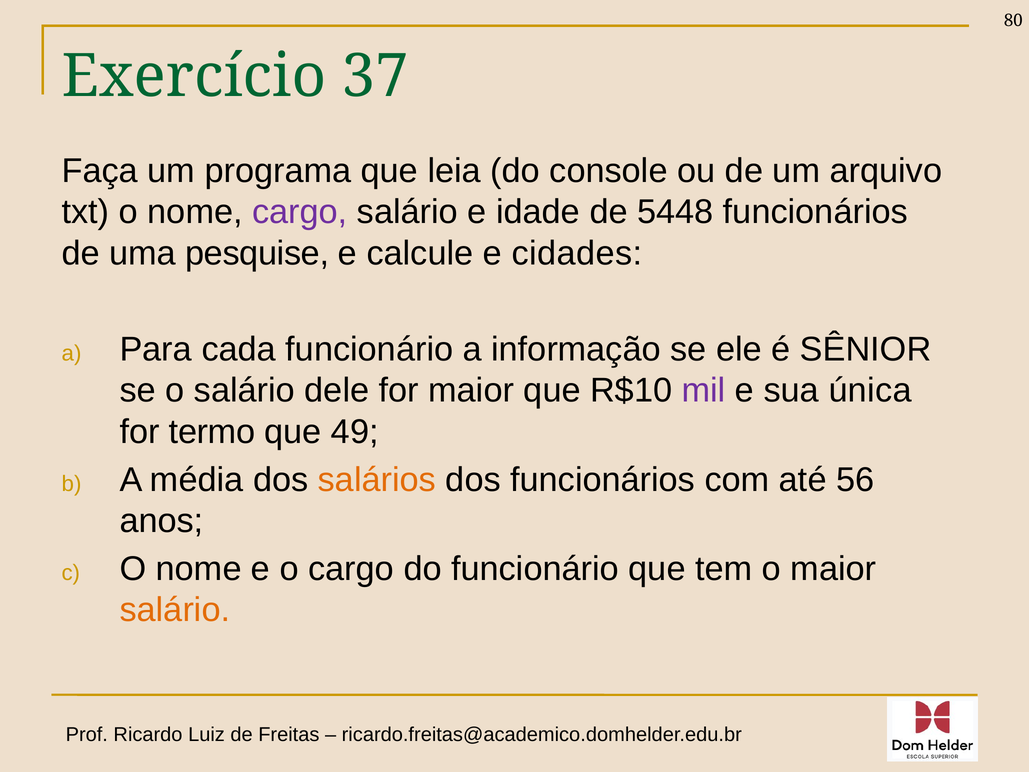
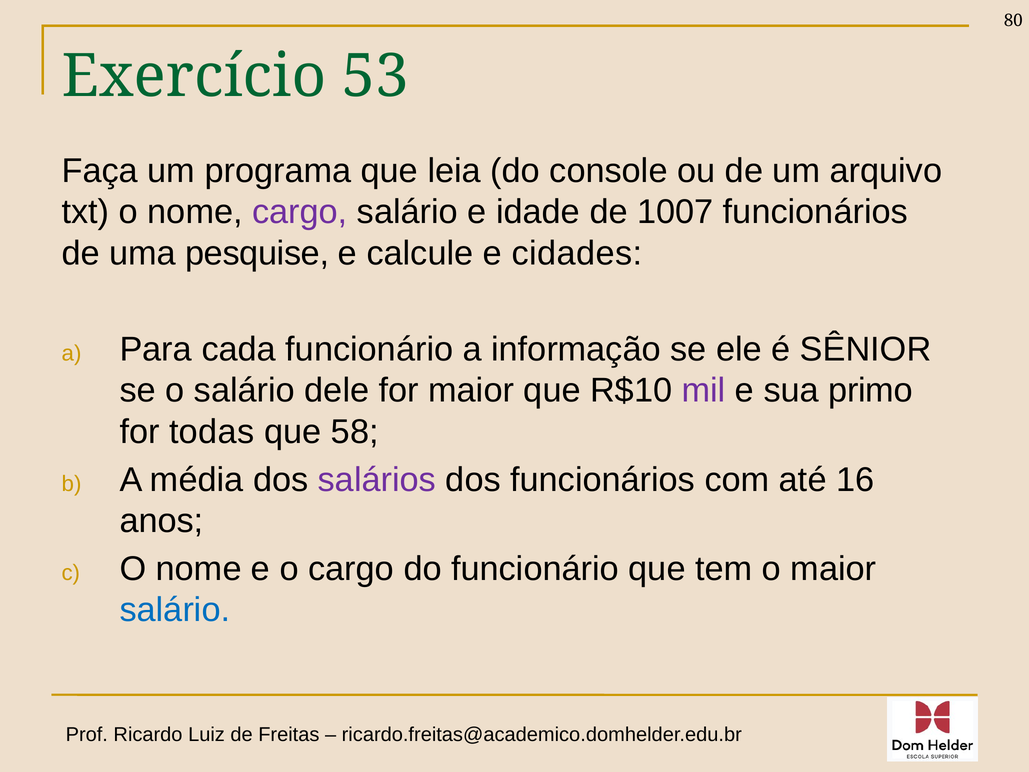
37: 37 -> 53 (375, 77)
5448: 5448 -> 1007 (675, 212)
única: única -> primo (871, 390)
termo: termo -> todas (212, 432)
49: 49 -> 58 (355, 432)
salários colour: orange -> purple (377, 480)
56: 56 -> 16 (855, 480)
salário colour: orange -> blue (175, 610)
